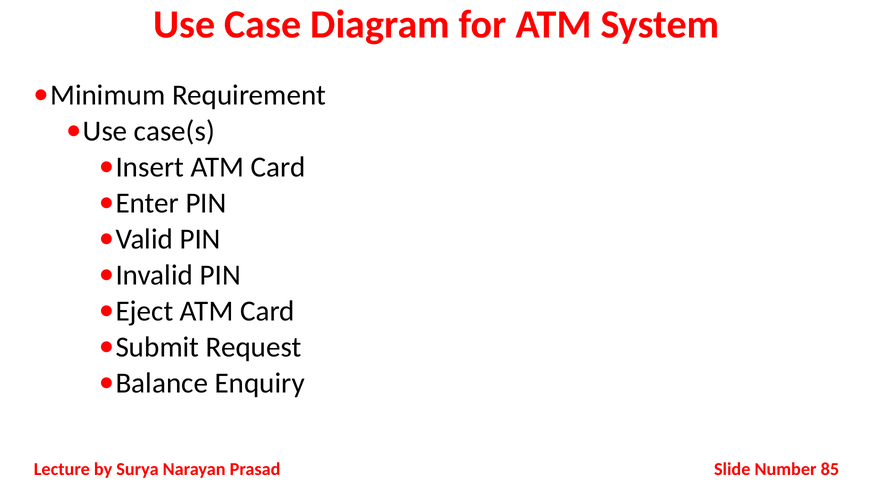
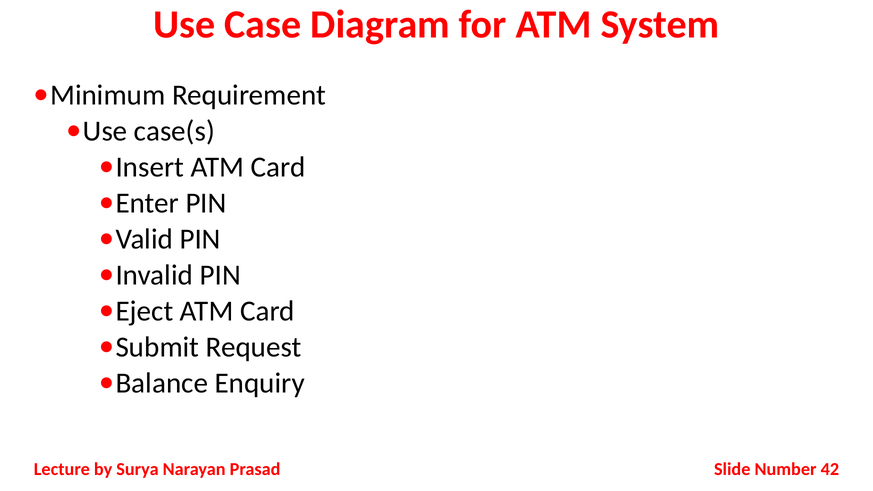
85: 85 -> 42 (830, 469)
